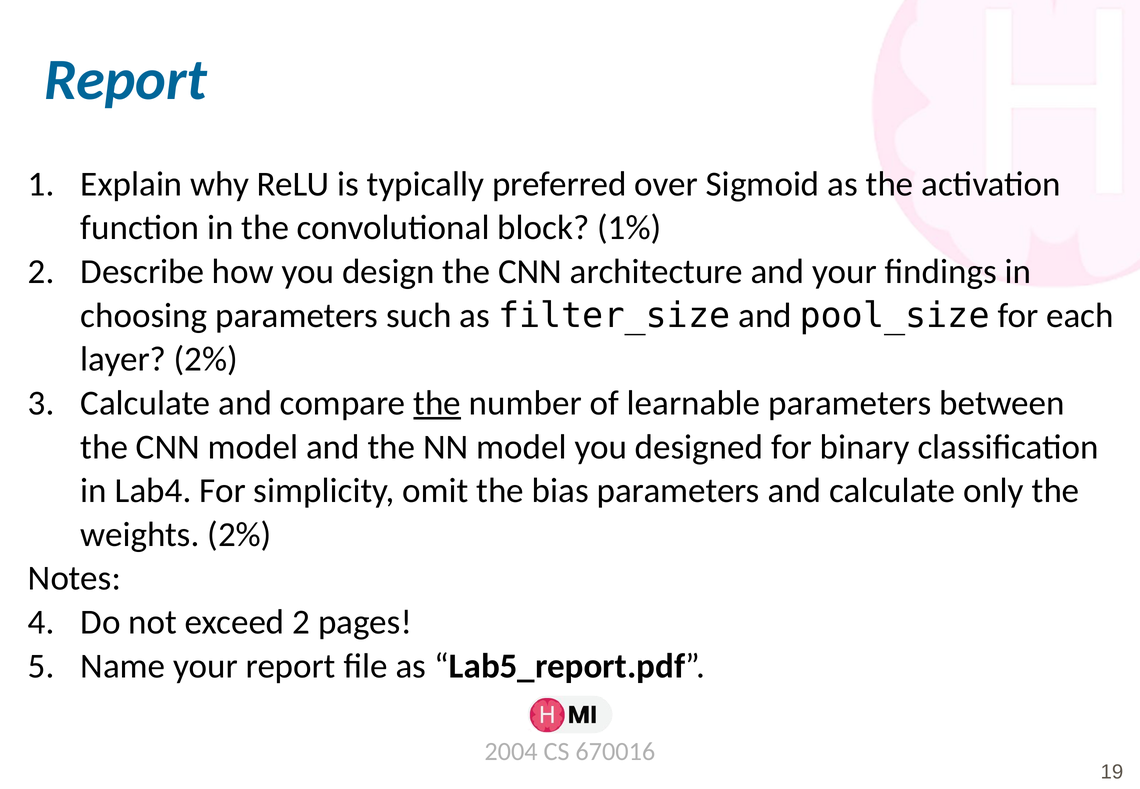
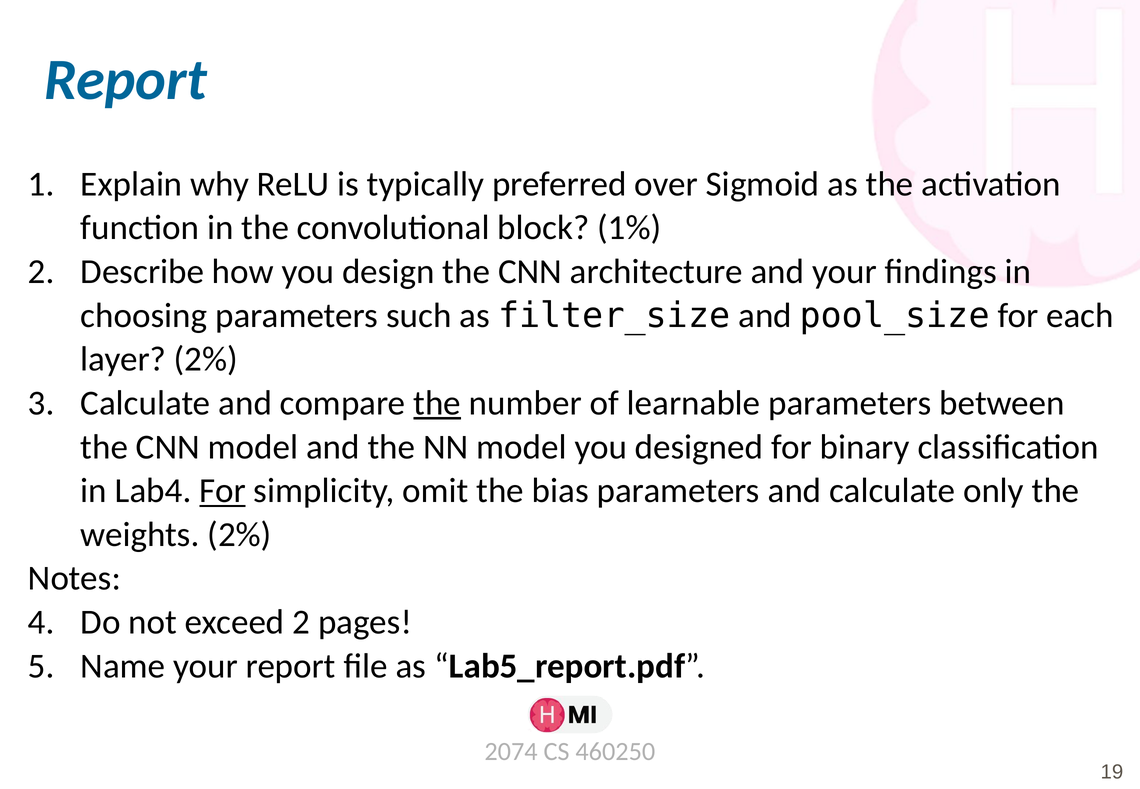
For underline: none -> present (223, 491)
2004: 2004 -> 2074 (511, 752)
670016: 670016 -> 460250 (615, 752)
